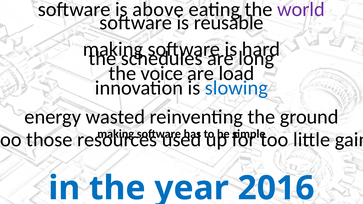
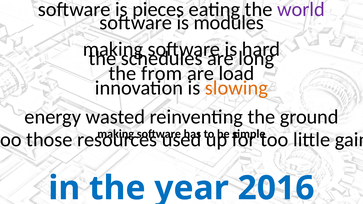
above: above -> pieces (158, 9)
reusable: reusable -> modules (229, 23)
voice: voice -> from (162, 74)
slowing colour: blue -> orange (236, 88)
